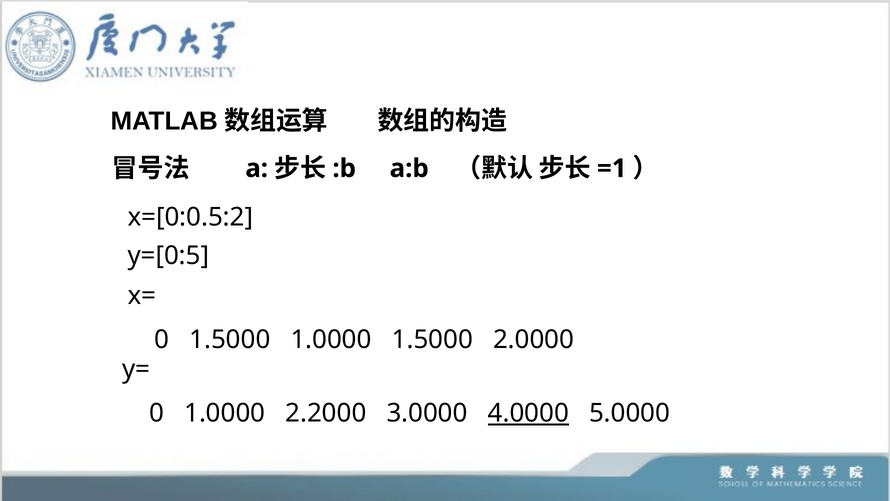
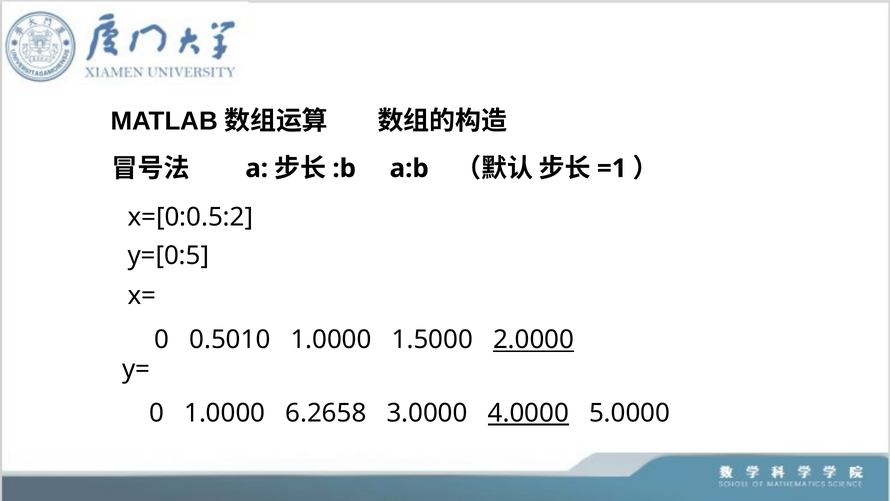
0 1.5000: 1.5000 -> 0.5010 (230, 340)
2.0000 underline: none -> present (534, 340)
2.2000: 2.2000 -> 6.2658 (326, 413)
